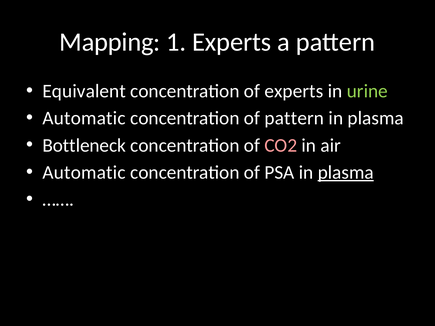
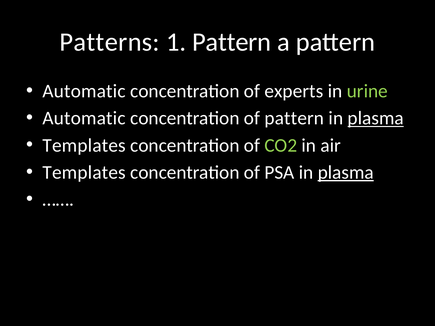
Mapping: Mapping -> Patterns (110, 42)
1 Experts: Experts -> Pattern (232, 42)
Equivalent: Equivalent -> Automatic (84, 91)
plasma underline: none -> present (376, 118)
Bottleneck: Bottleneck -> Templates (84, 145)
CO2 colour: pink -> light green (281, 145)
Automatic: Automatic -> Templates (84, 172)
